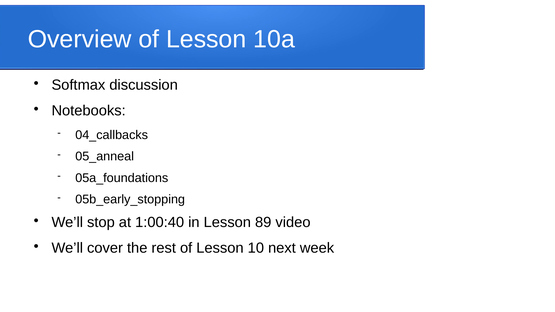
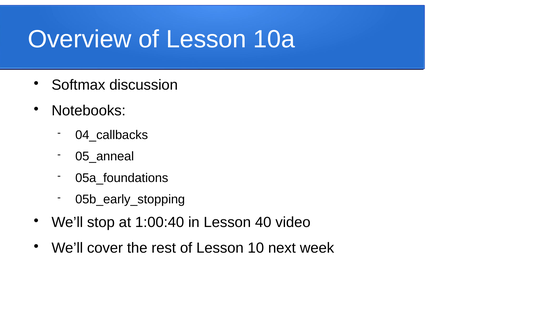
89: 89 -> 40 (263, 223)
